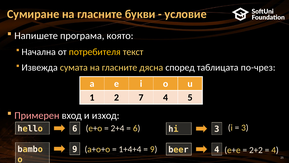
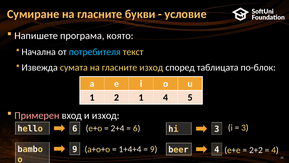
потребителя colour: yellow -> light blue (95, 52)
гласните дясна: дясна -> изход (151, 67)
по-чрез: по-чрез -> по-блок (258, 67)
2 7: 7 -> 1 (141, 97)
